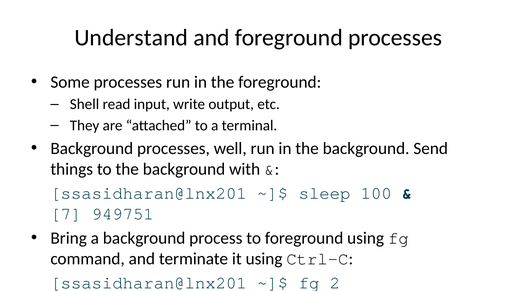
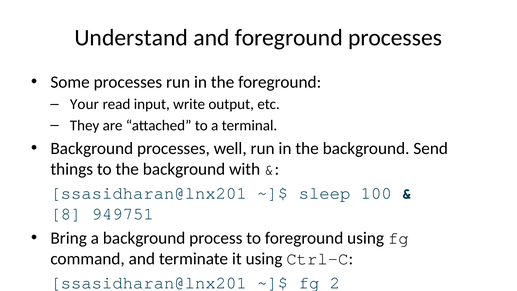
Shell: Shell -> Your (84, 104)
7: 7 -> 8 (66, 214)
